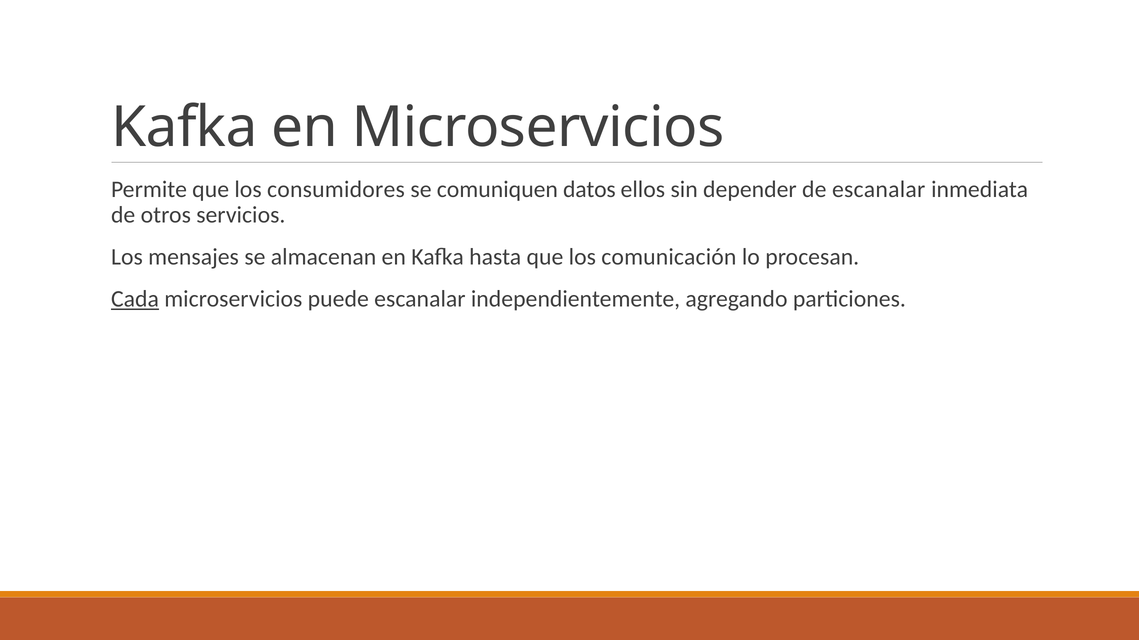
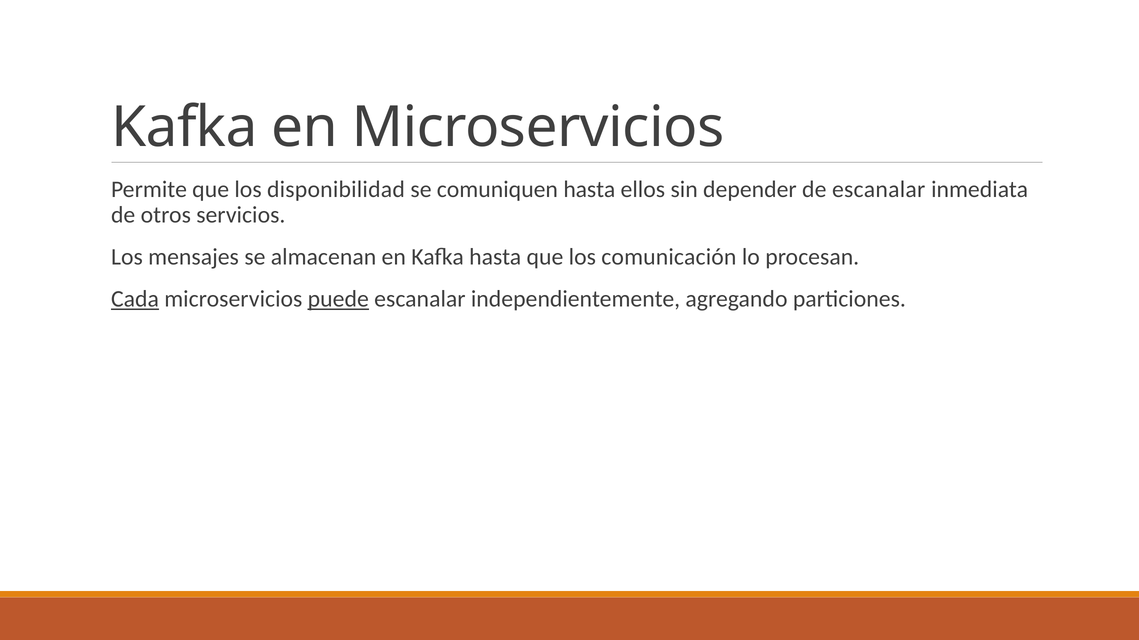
consumidores: consumidores -> disponibilidad (336, 189)
comuniquen datos: datos -> hasta (589, 189)
puede underline: none -> present (338, 299)
